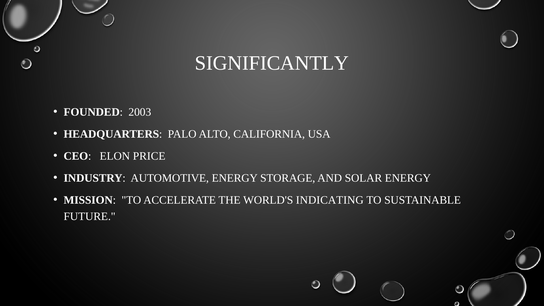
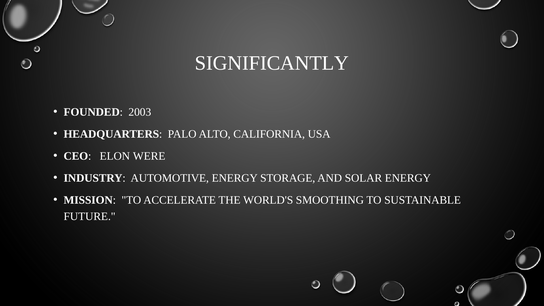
PRICE: PRICE -> WERE (149, 156)
INDICATING: INDICATING -> SMOOTHING (330, 200)
